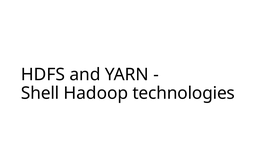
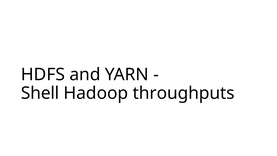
technologies: technologies -> throughputs (184, 93)
